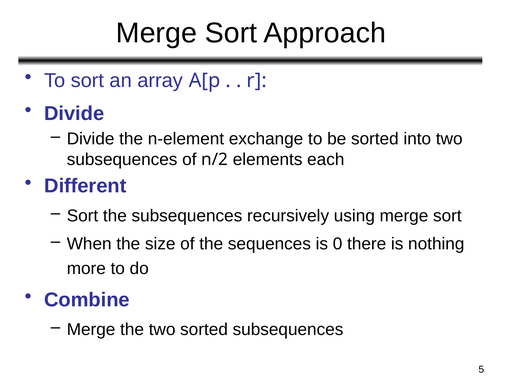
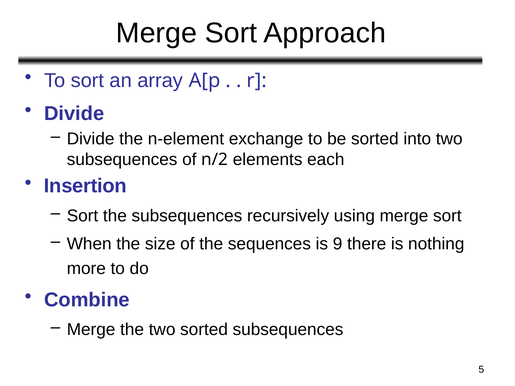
Different: Different -> Insertion (85, 186)
0: 0 -> 9 (338, 244)
